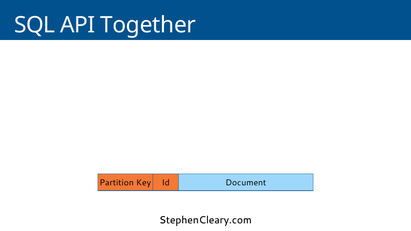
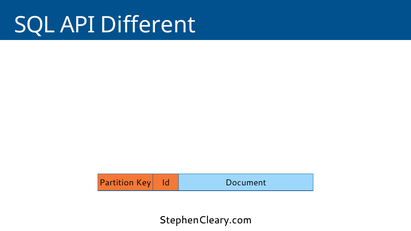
Together: Together -> Different (148, 25)
